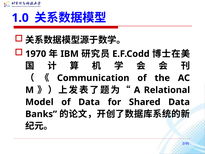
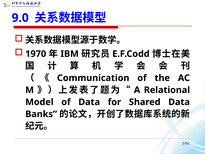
1.0: 1.0 -> 9.0 (20, 18)
